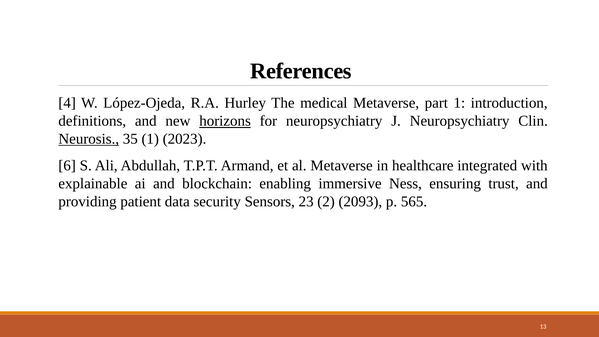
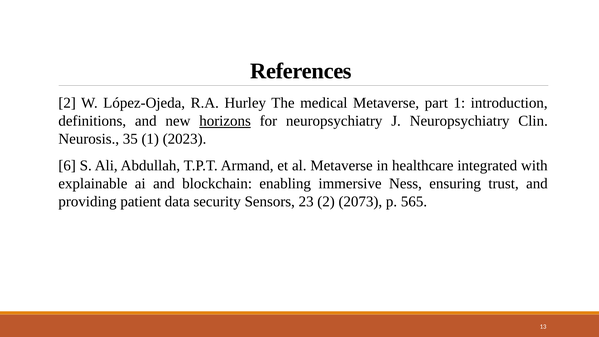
4: 4 -> 2 (67, 103)
Neurosis underline: present -> none (89, 139)
2093: 2093 -> 2073 (360, 202)
